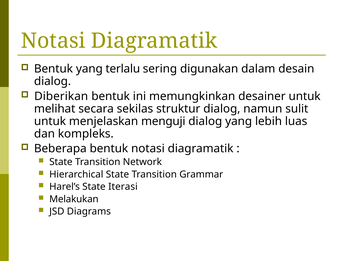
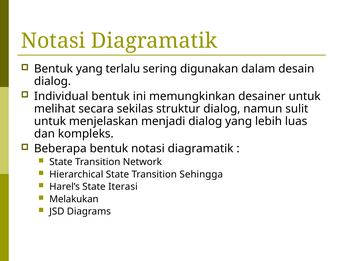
Diberikan: Diberikan -> Individual (61, 96)
menguji: menguji -> menjadi (163, 122)
Grammar: Grammar -> Sehingga (201, 175)
